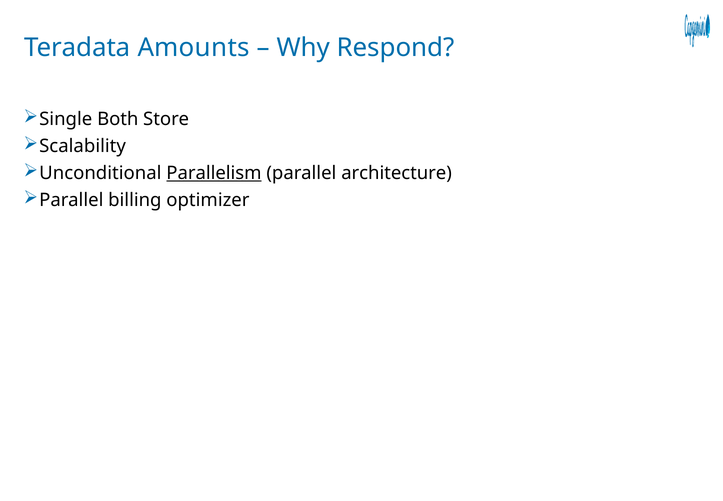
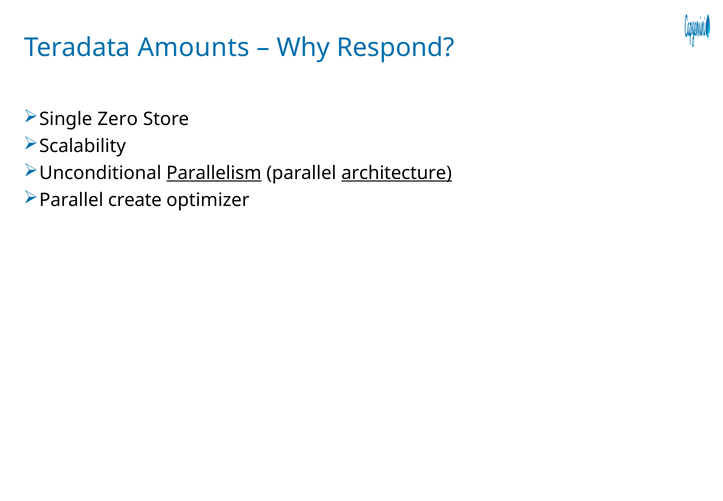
Both: Both -> Zero (118, 119)
architecture underline: none -> present (397, 173)
billing: billing -> create (135, 200)
